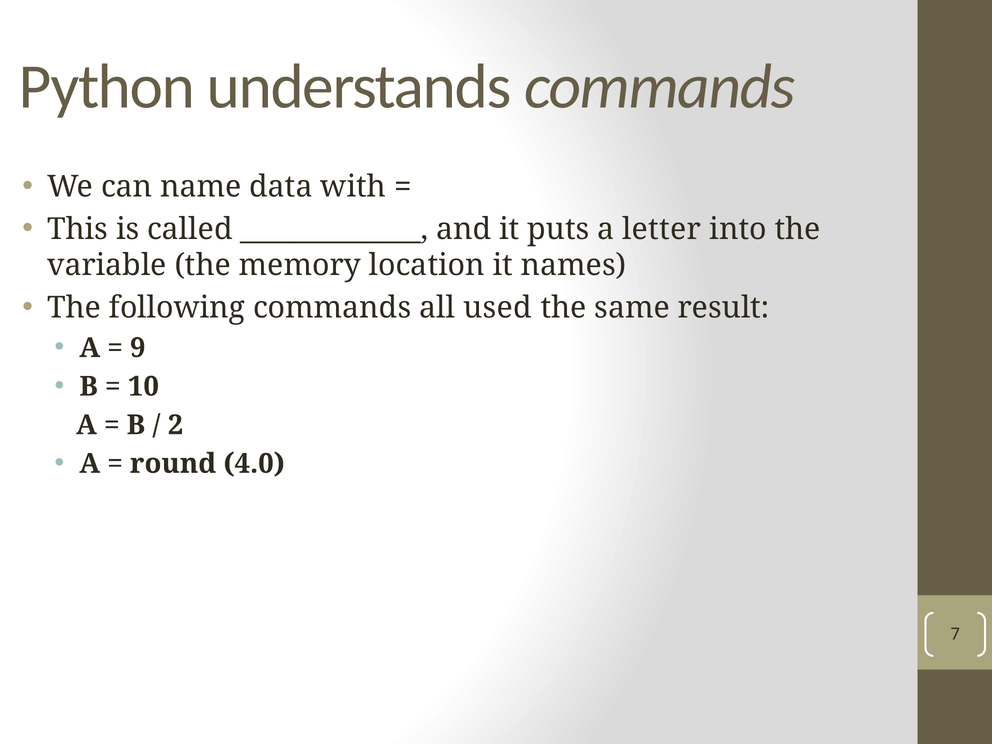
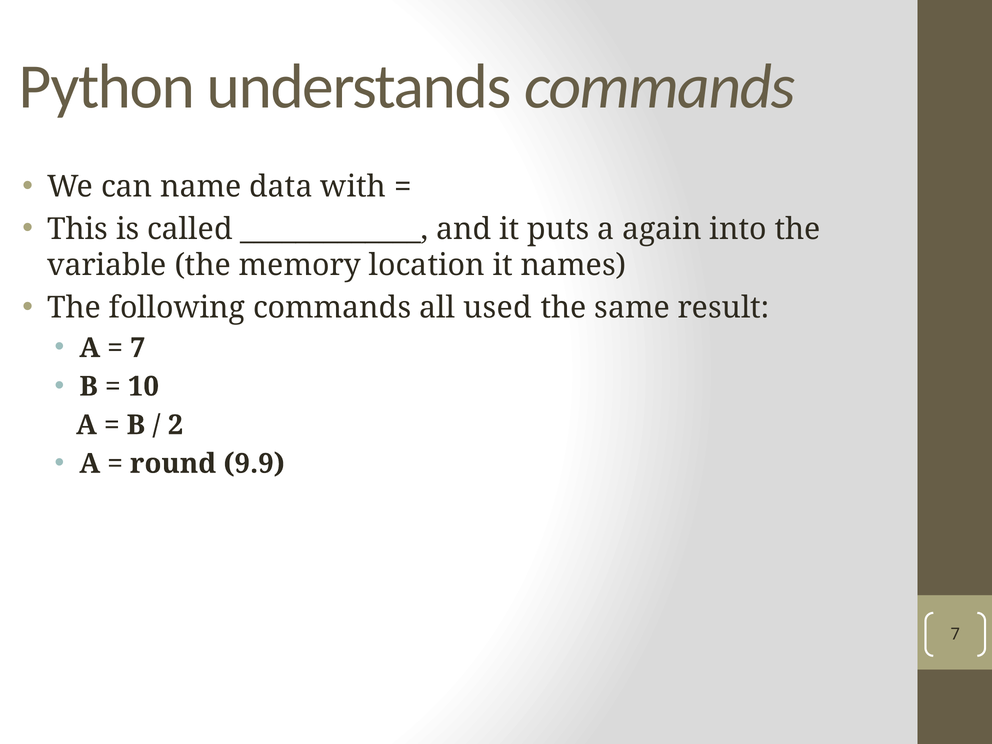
letter: letter -> again (662, 229)
9: 9 -> 7 (138, 348)
4.0: 4.0 -> 9.9 (254, 464)
